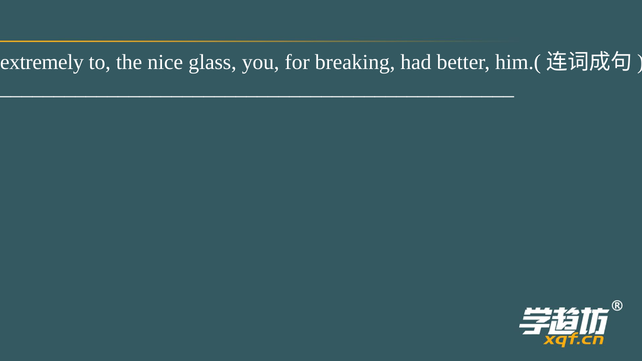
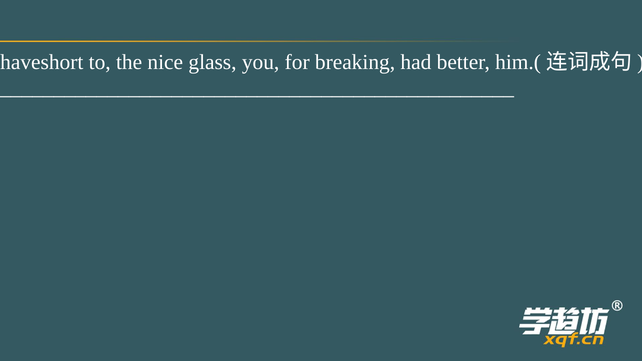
extremely: extremely -> haveshort (42, 62)
